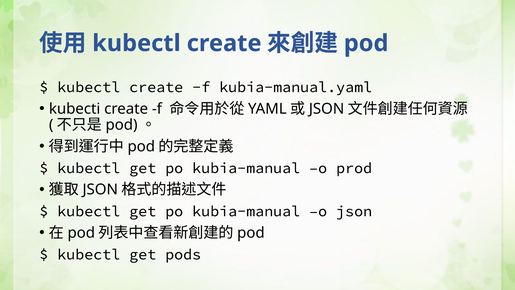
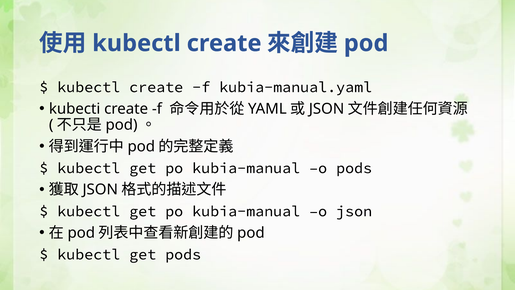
o prod: prod -> pods (354, 168)
